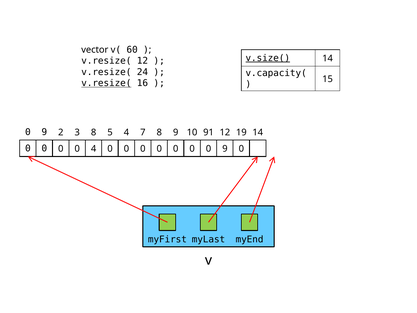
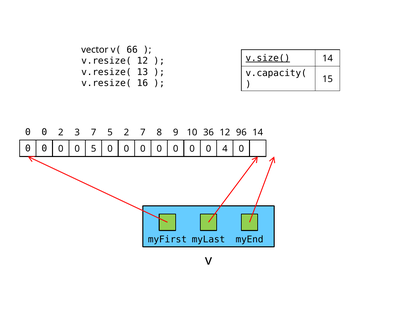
60: 60 -> 66 (132, 50)
24: 24 -> 13 (142, 72)
v.resize( underline: present -> none (106, 83)
9: 9 -> 0 (44, 132)
3 8: 8 -> 7 (94, 132)
5 4: 4 -> 2 (126, 132)
91: 91 -> 36 (209, 132)
19: 19 -> 96 (241, 132)
0 4: 4 -> 5 (94, 149)
0 0 9: 9 -> 4 (225, 149)
